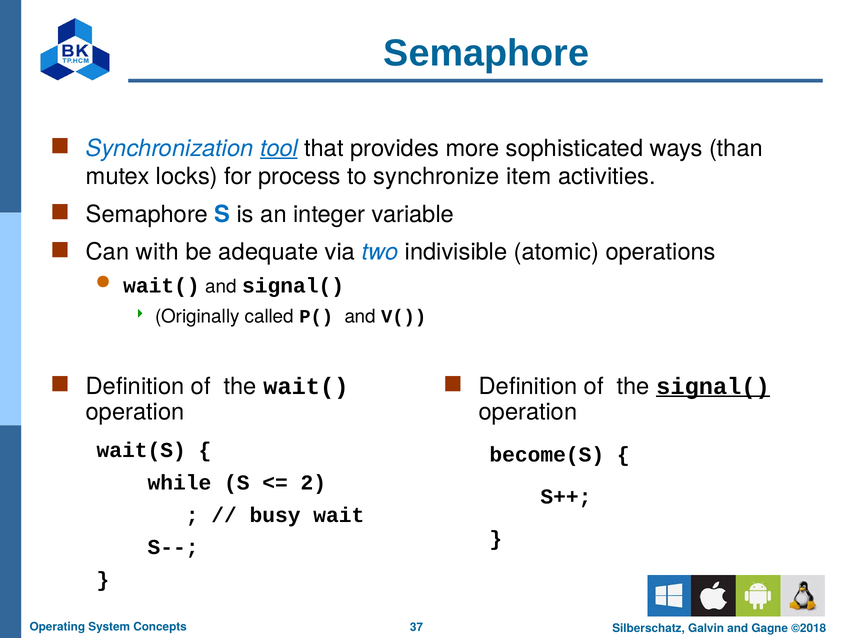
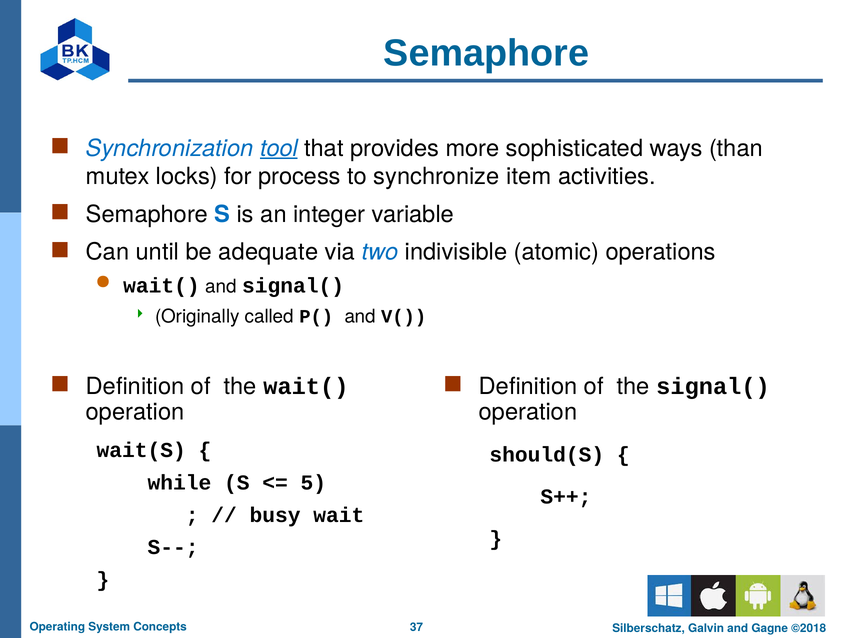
with: with -> until (157, 252)
signal( underline: present -> none (713, 386)
become(S: become(S -> should(S (547, 455)
2: 2 -> 5 (313, 482)
